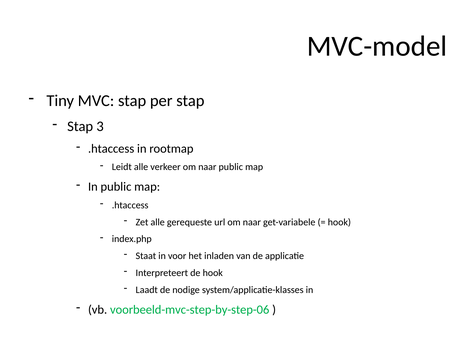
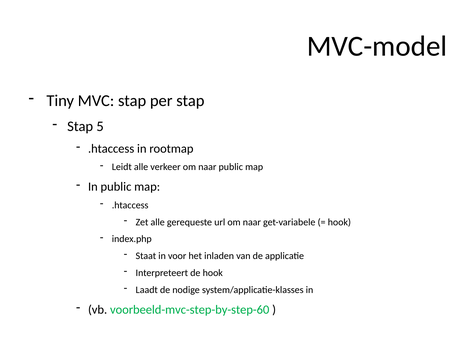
3: 3 -> 5 (100, 126)
voorbeeld-mvc-step-by-step-06: voorbeeld-mvc-step-by-step-06 -> voorbeeld-mvc-step-by-step-60 (190, 310)
